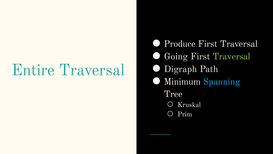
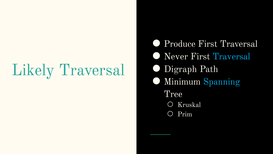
Going: Going -> Never (176, 56)
Traversal colour: light green -> light blue (231, 56)
Entire: Entire -> Likely (33, 70)
